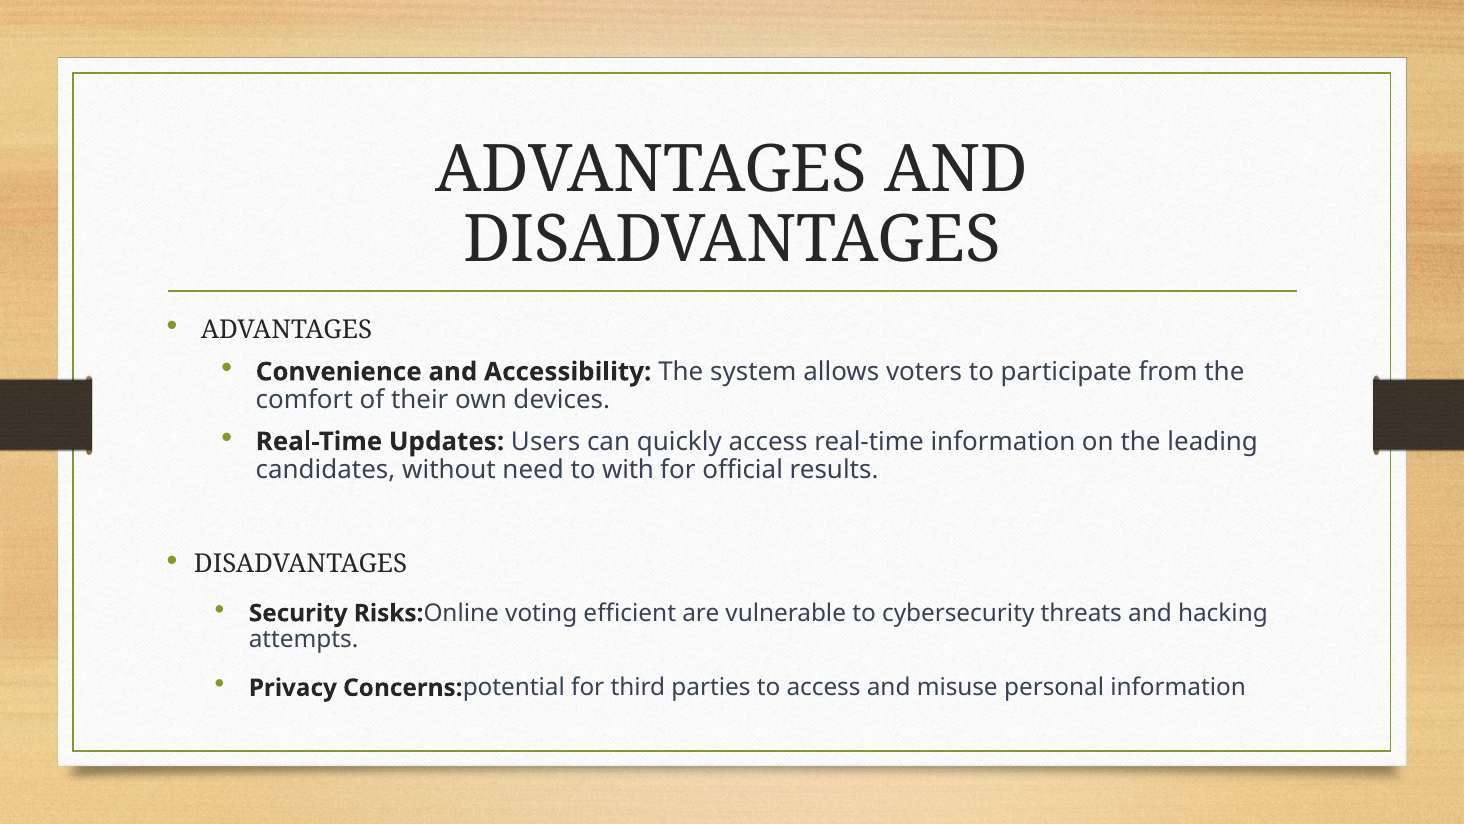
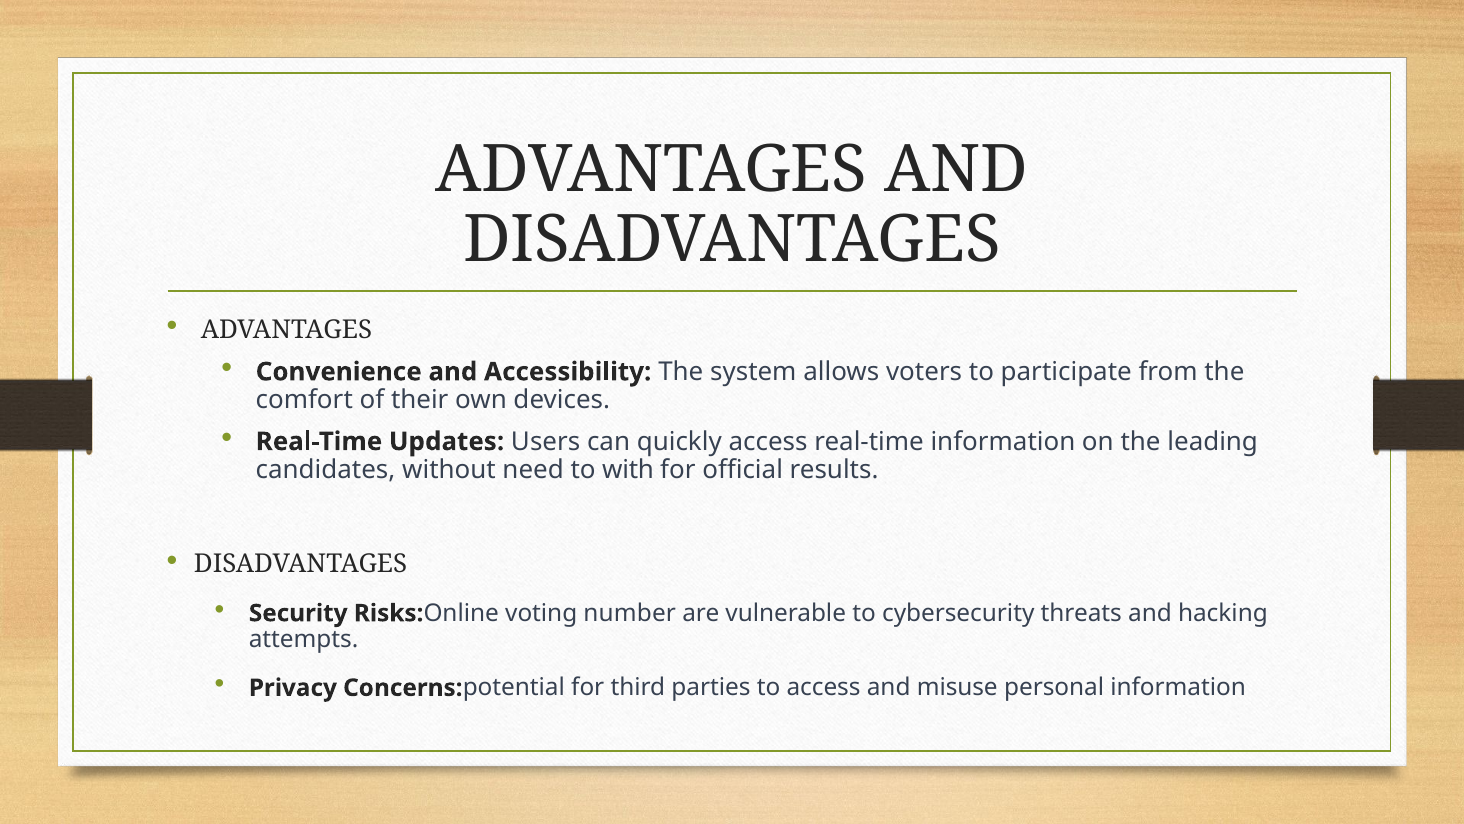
efficient: efficient -> number (630, 613)
